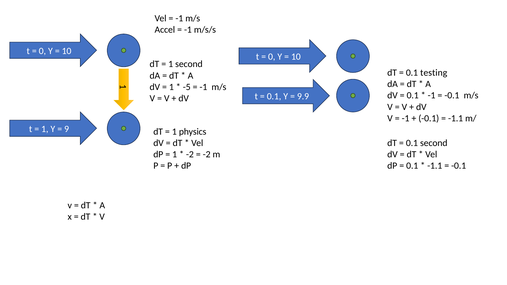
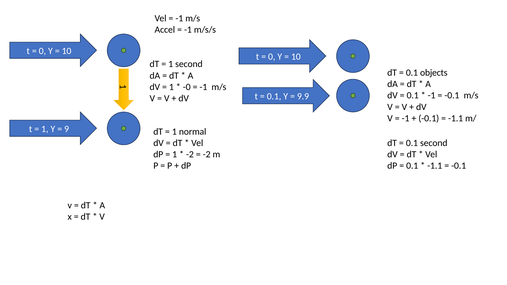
testing: testing -> objects (434, 73)
-5: -5 -> -0 (187, 87)
physics: physics -> normal (193, 132)
